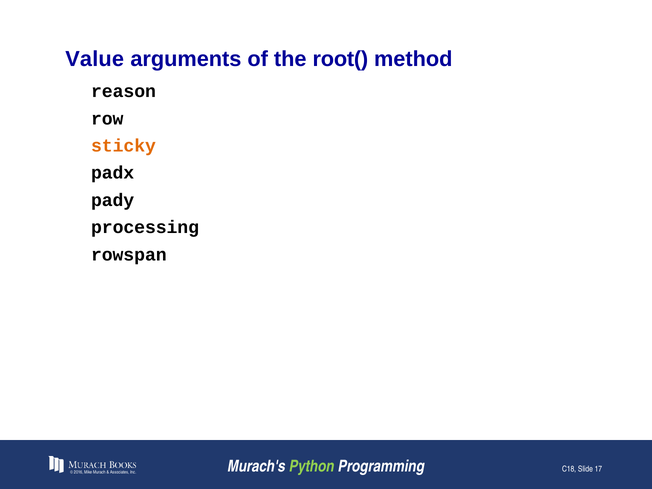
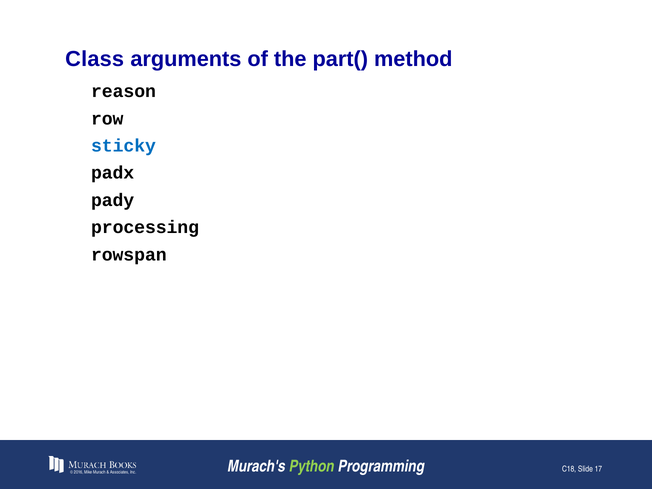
Value: Value -> Class (95, 59)
root(: root( -> part( (340, 59)
sticky colour: orange -> blue (123, 146)
